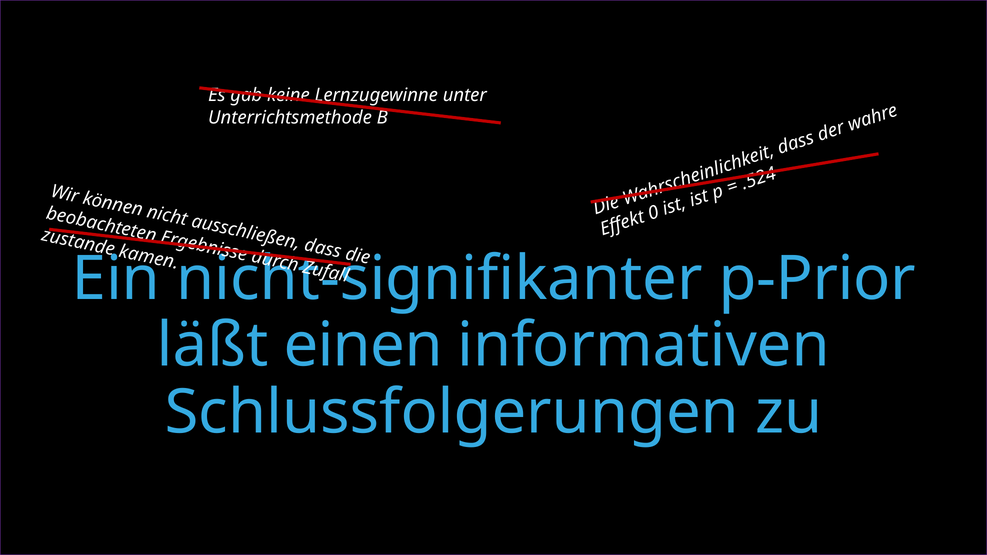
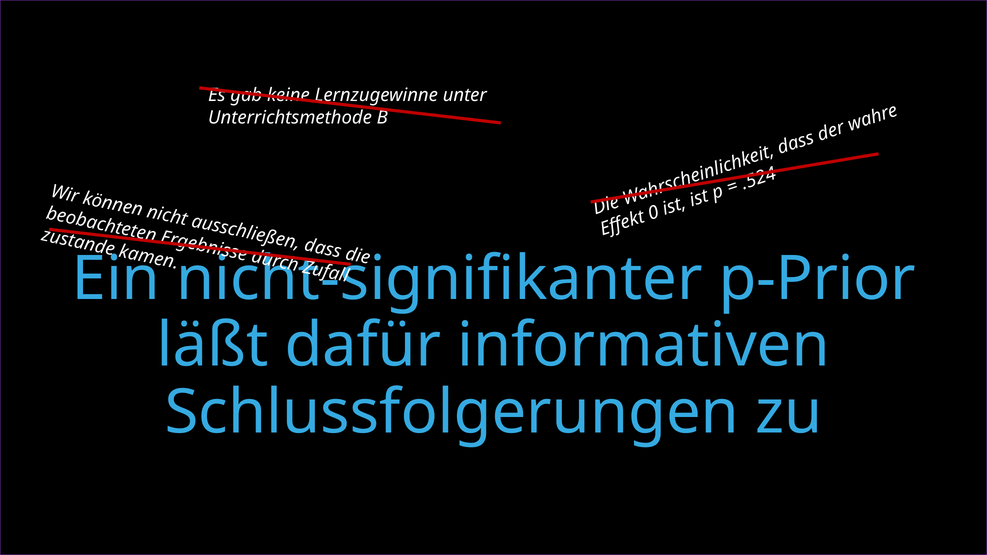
einen: einen -> dafür (363, 346)
